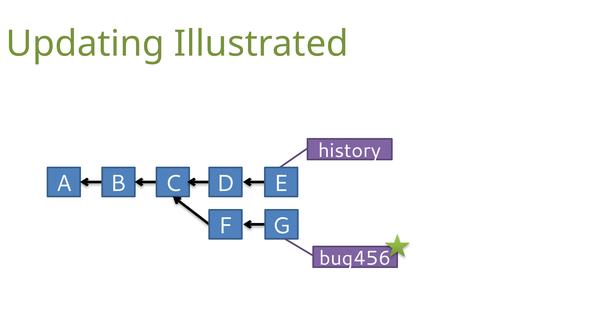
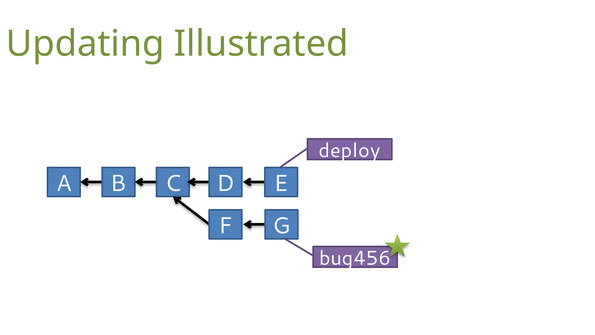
history: history -> deploy (349, 151)
